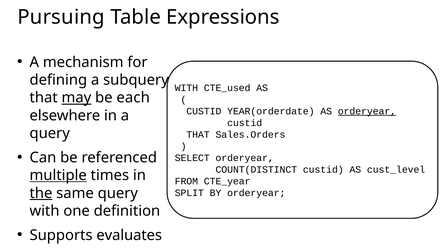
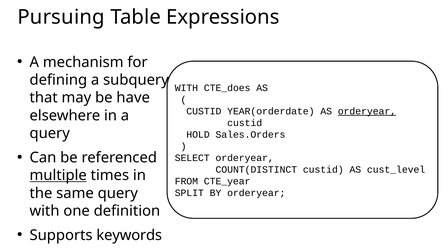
CTE_used: CTE_used -> CTE_does (227, 88)
may underline: present -> none (76, 98)
each: each -> have (133, 98)
THAT: THAT -> HOLD (198, 134)
the underline: present -> none (41, 193)
evaluates: evaluates -> keywords (129, 235)
